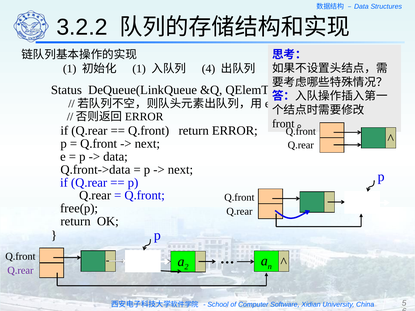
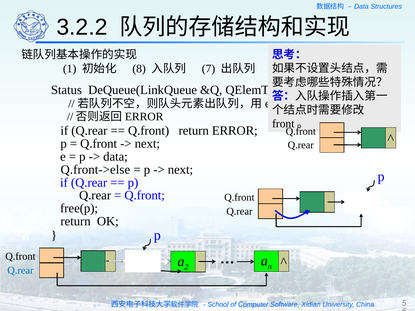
1: 1 -> 8 (139, 69)
4: 4 -> 7 (209, 69)
Q.front->data: Q.front->data -> Q.front->else (95, 170)
Q.rear colour: purple -> blue (20, 271)
